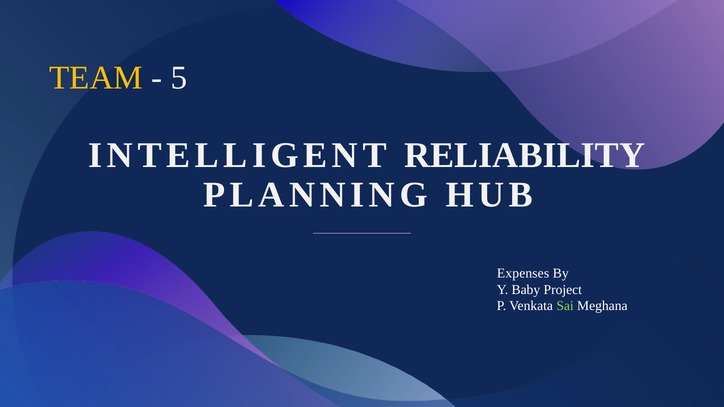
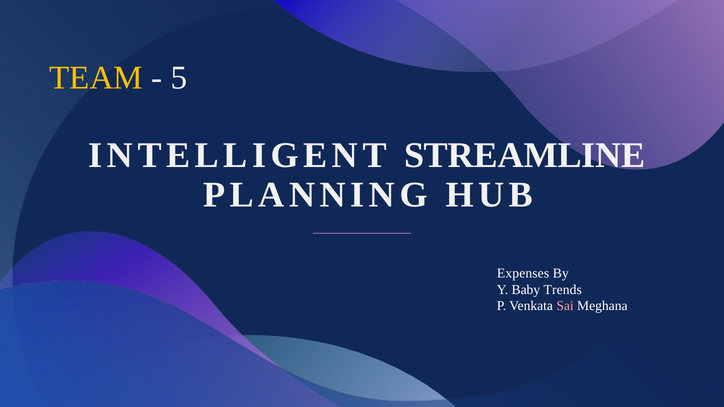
RELIABILITY: RELIABILITY -> STREAMLINE (525, 156)
Project: Project -> Trends (563, 290)
Sai colour: light green -> pink (565, 306)
